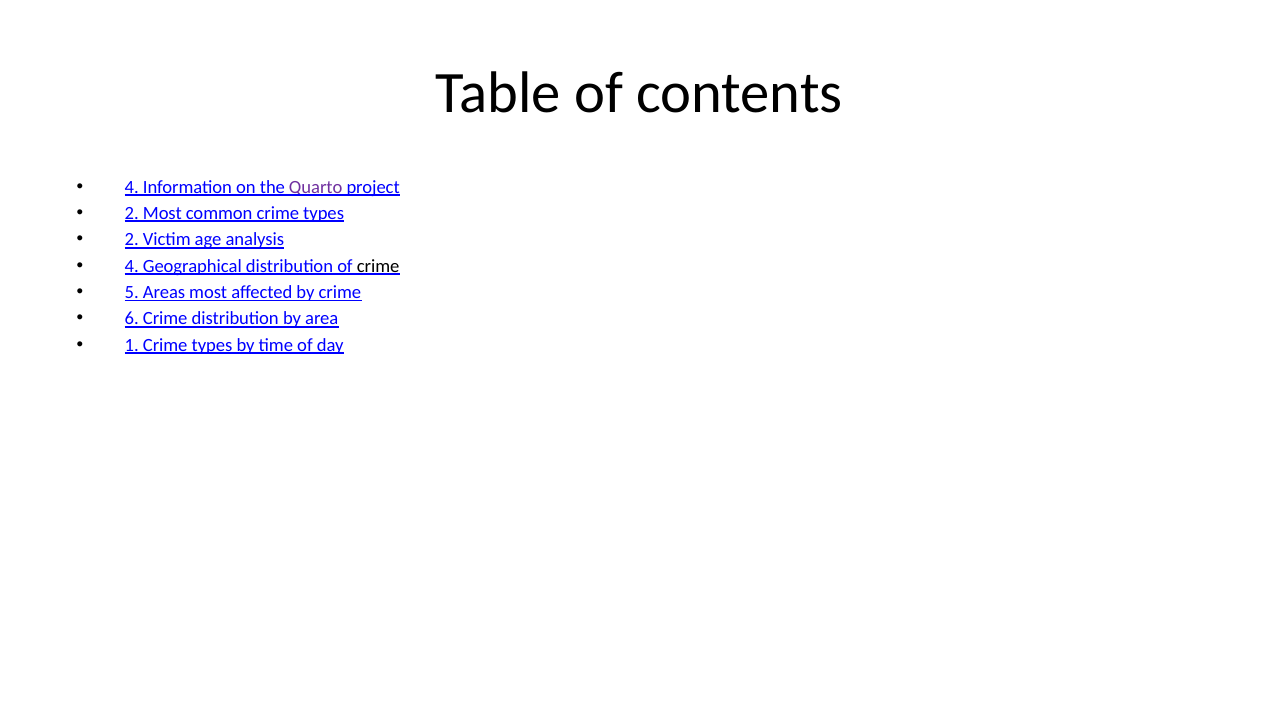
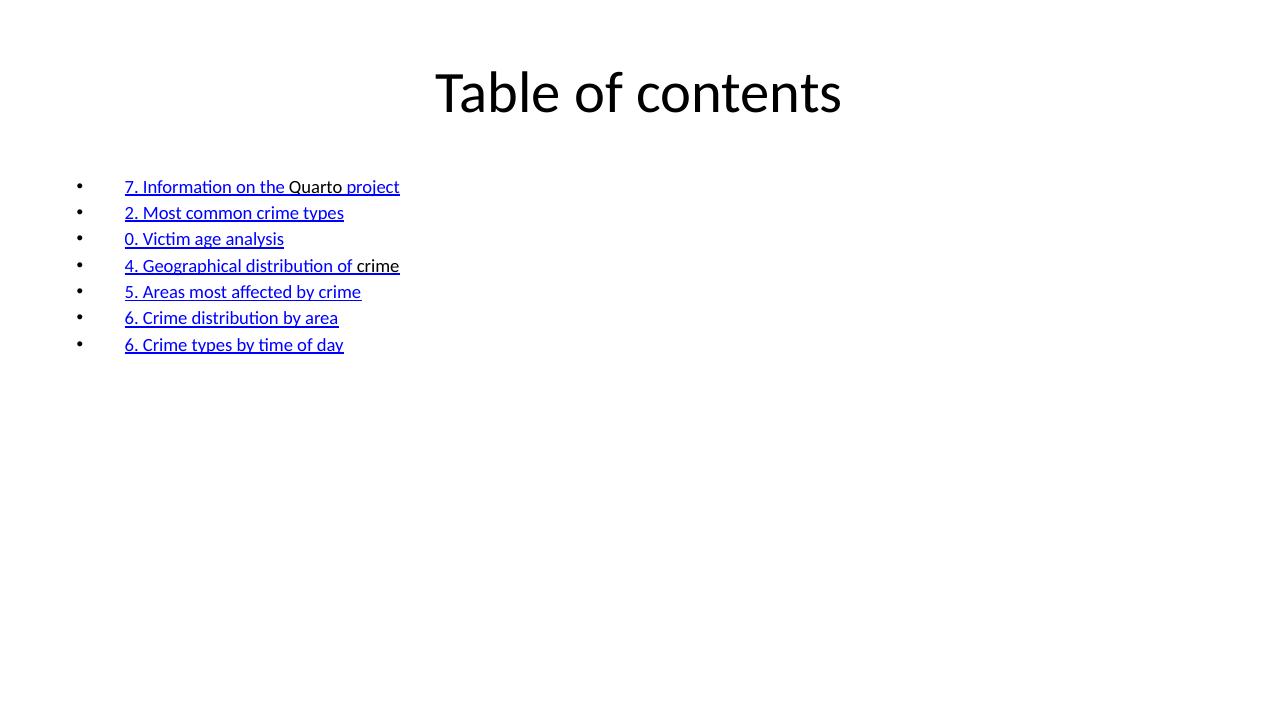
4: 4 -> 7 (132, 187)
Quarto colour: purple -> black (316, 187)
2: 2 -> 0 (132, 239)
1: 1 -> 6 (132, 345)
